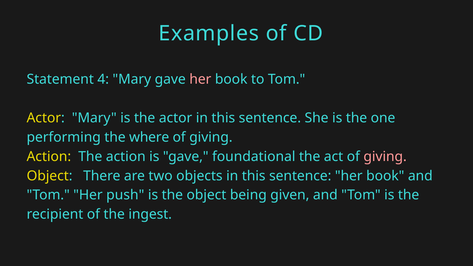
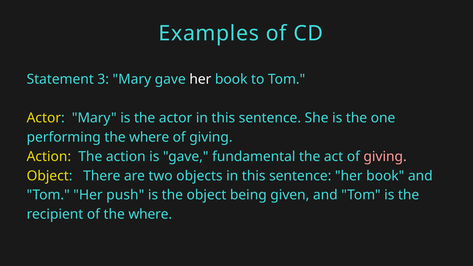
4: 4 -> 3 (103, 79)
her colour: pink -> white (200, 79)
foundational: foundational -> fundamental (254, 157)
of the ingest: ingest -> where (150, 214)
